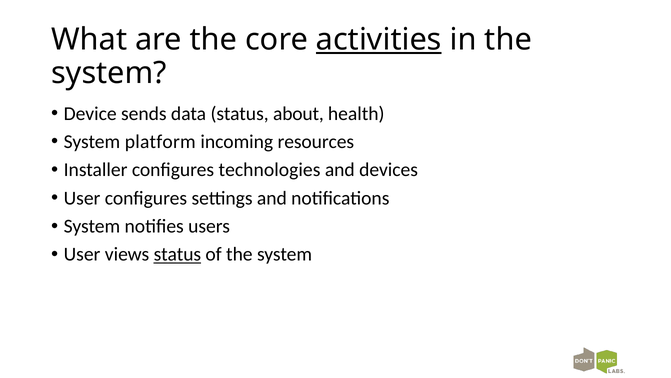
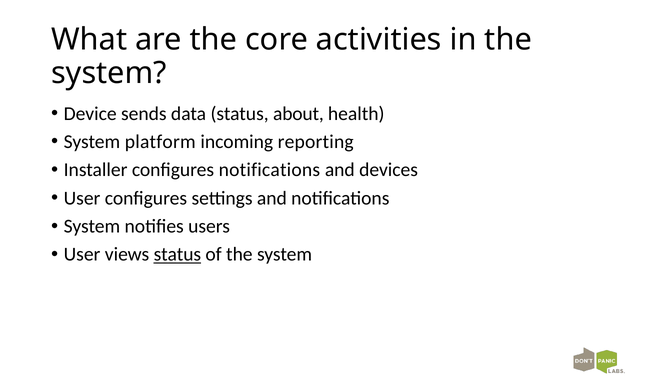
activities underline: present -> none (379, 40)
resources: resources -> reporting (316, 142)
configures technologies: technologies -> notifications (269, 170)
